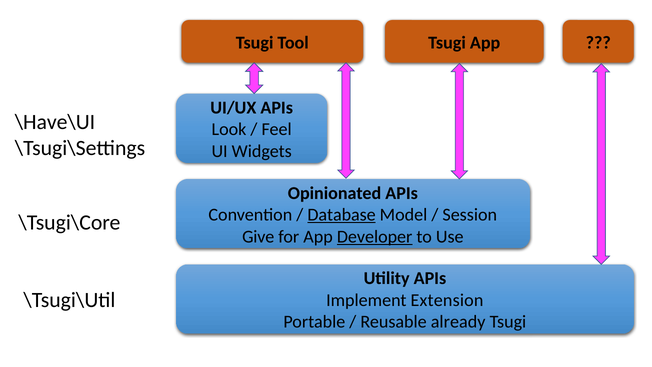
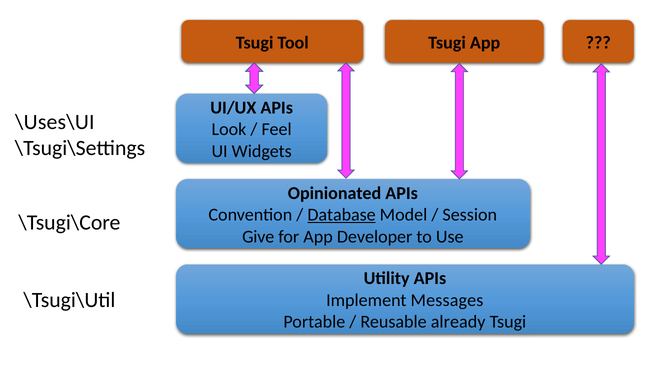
\Have\UI: \Have\UI -> \Uses\UI (55, 122)
Developer underline: present -> none (375, 236)
Extension: Extension -> Messages (447, 300)
